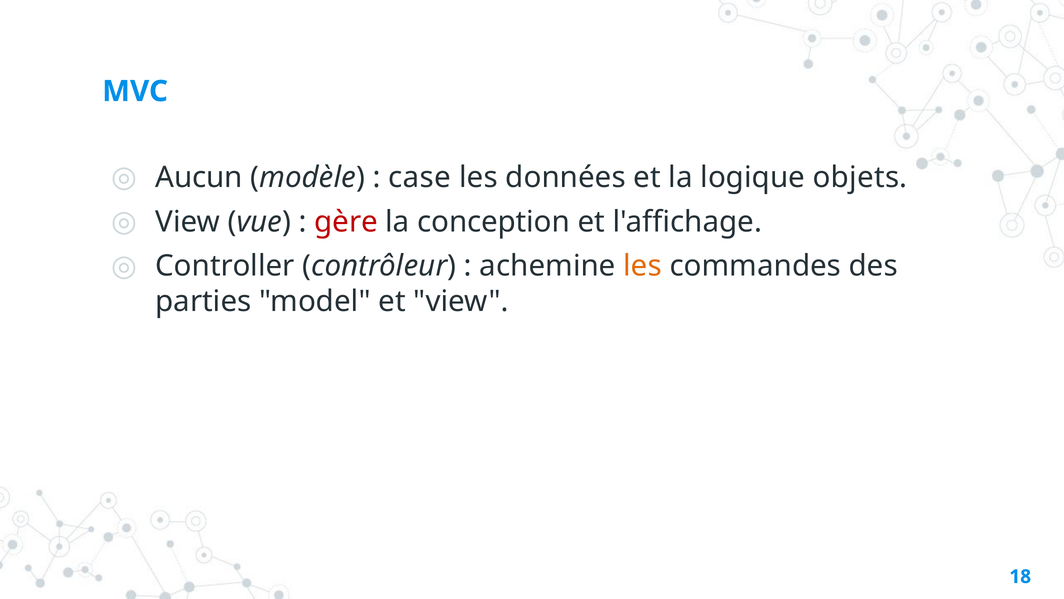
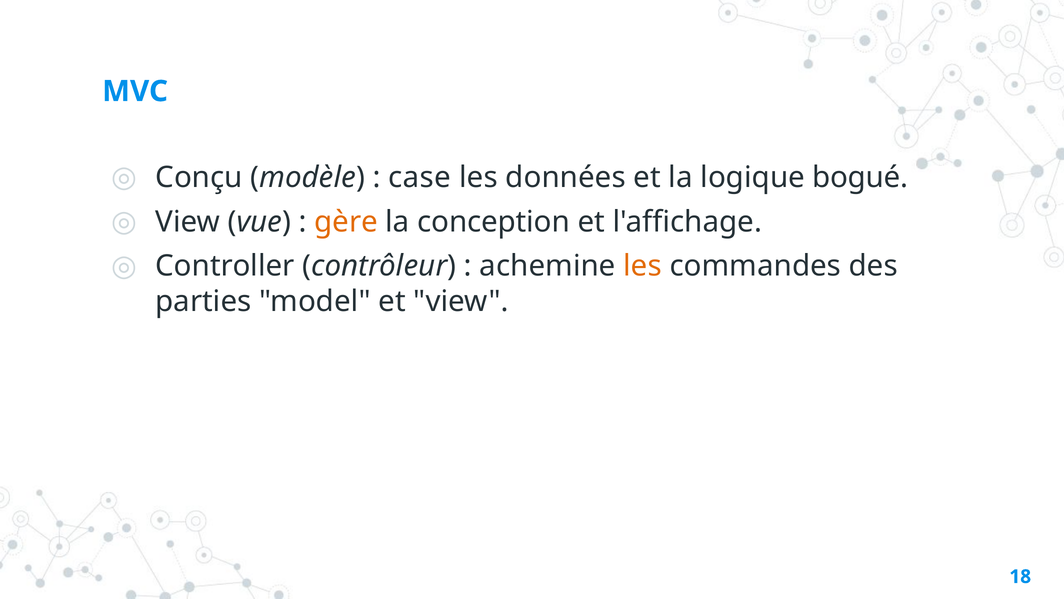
Aucun: Aucun -> Conçu (199, 177)
objets: objets -> bogué (860, 177)
gère colour: red -> orange (346, 222)
